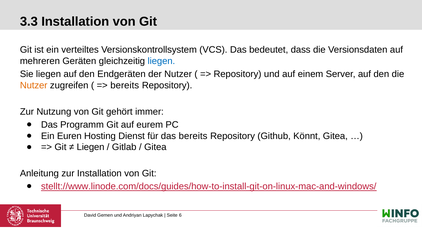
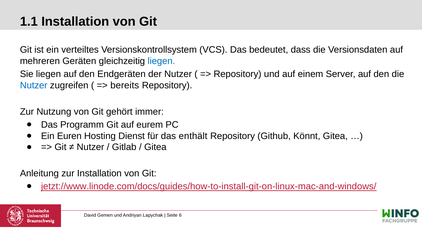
3.3: 3.3 -> 1.1 (29, 22)
Nutzer colour: orange -> blue (34, 86)
das bereits: bereits -> enthält (193, 136)
Liegen: Liegen -> Nutzer (91, 147)
stellt://www.linode.com/docs/guides/how-to-install-git-on-linux-mac-and-windows/: stellt://www.linode.com/docs/guides/how-to-install-git-on-linux-mac-and-windows/ -> jetzt://www.linode.com/docs/guides/how-to-install-git-on-linux-mac-and-windows/ (209, 187)
